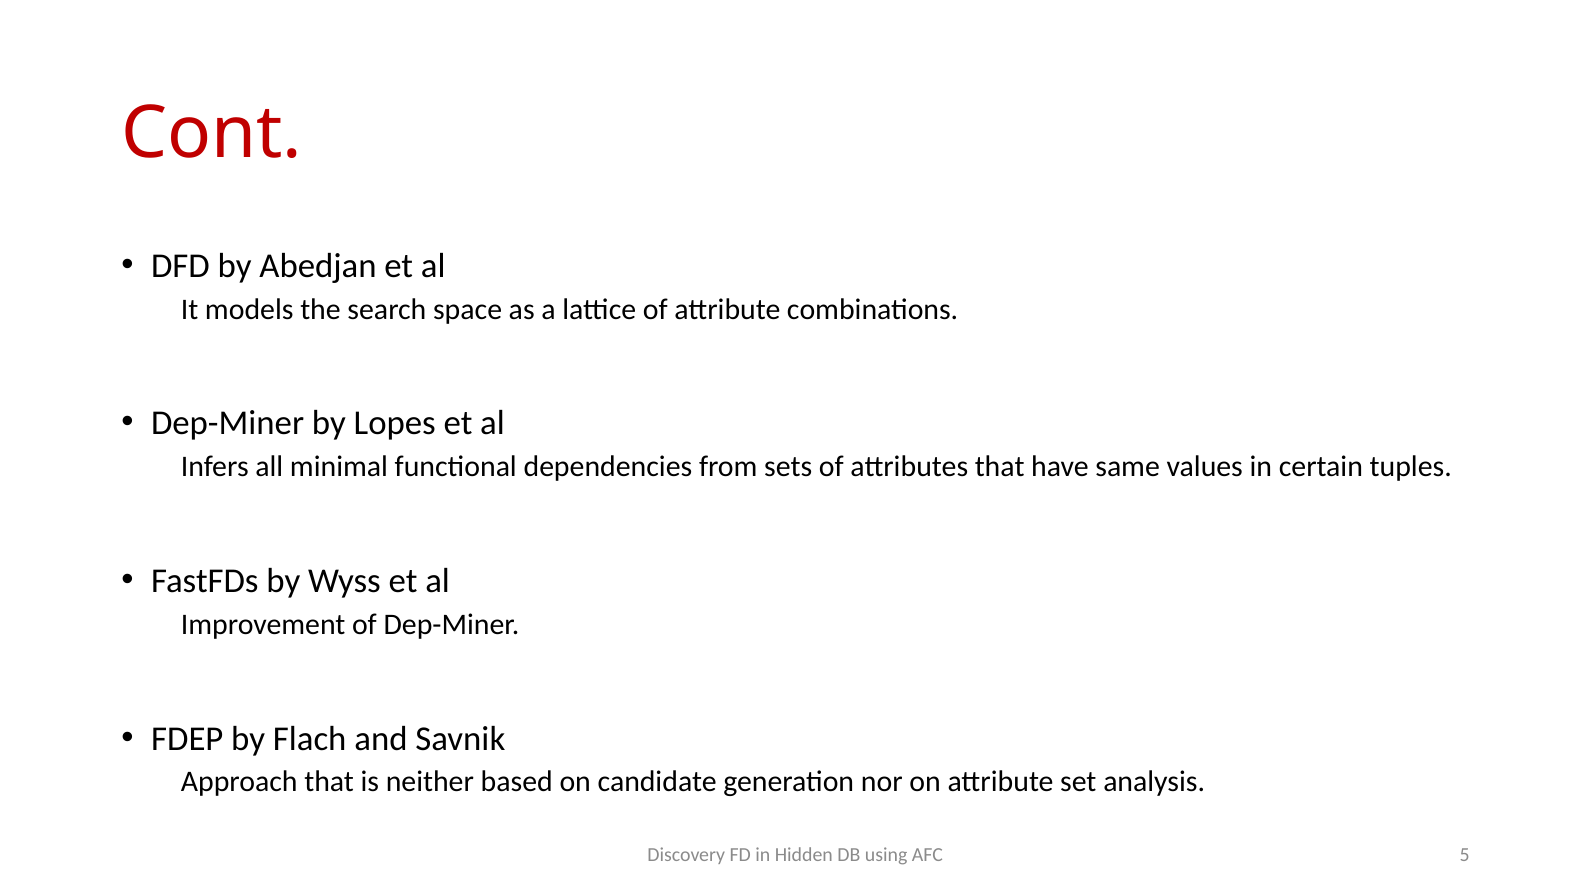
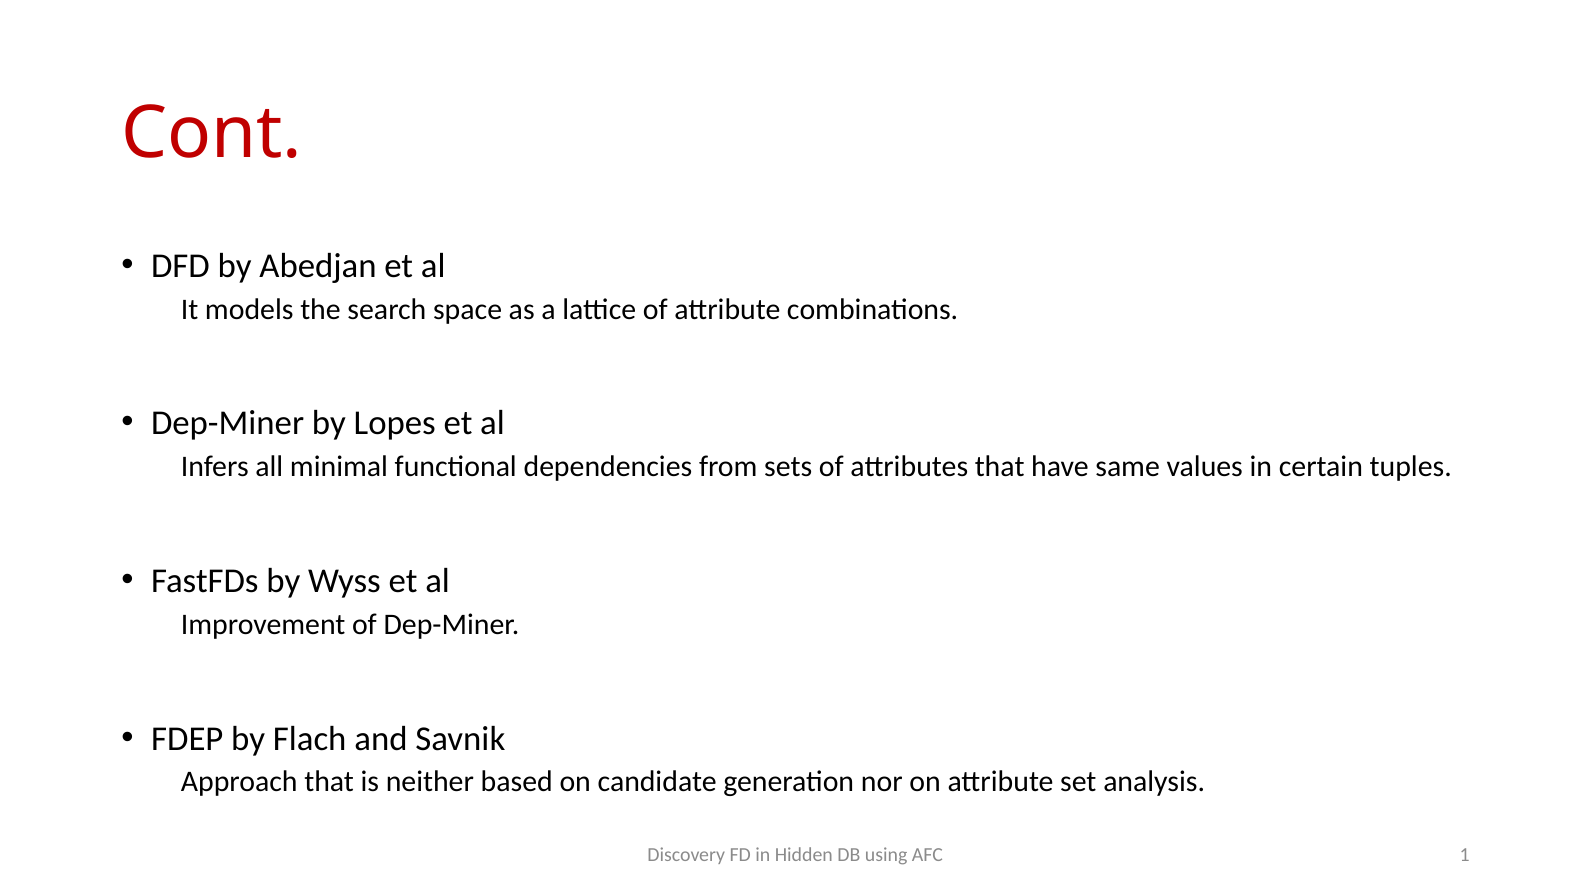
5: 5 -> 1 (1465, 854)
